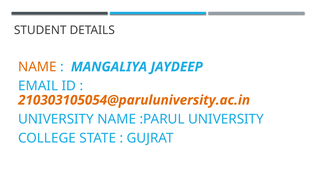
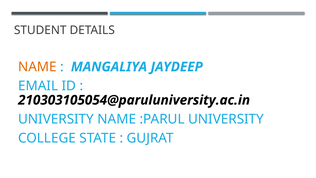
210303105054@paruluniversity.ac.in colour: orange -> black (134, 100)
